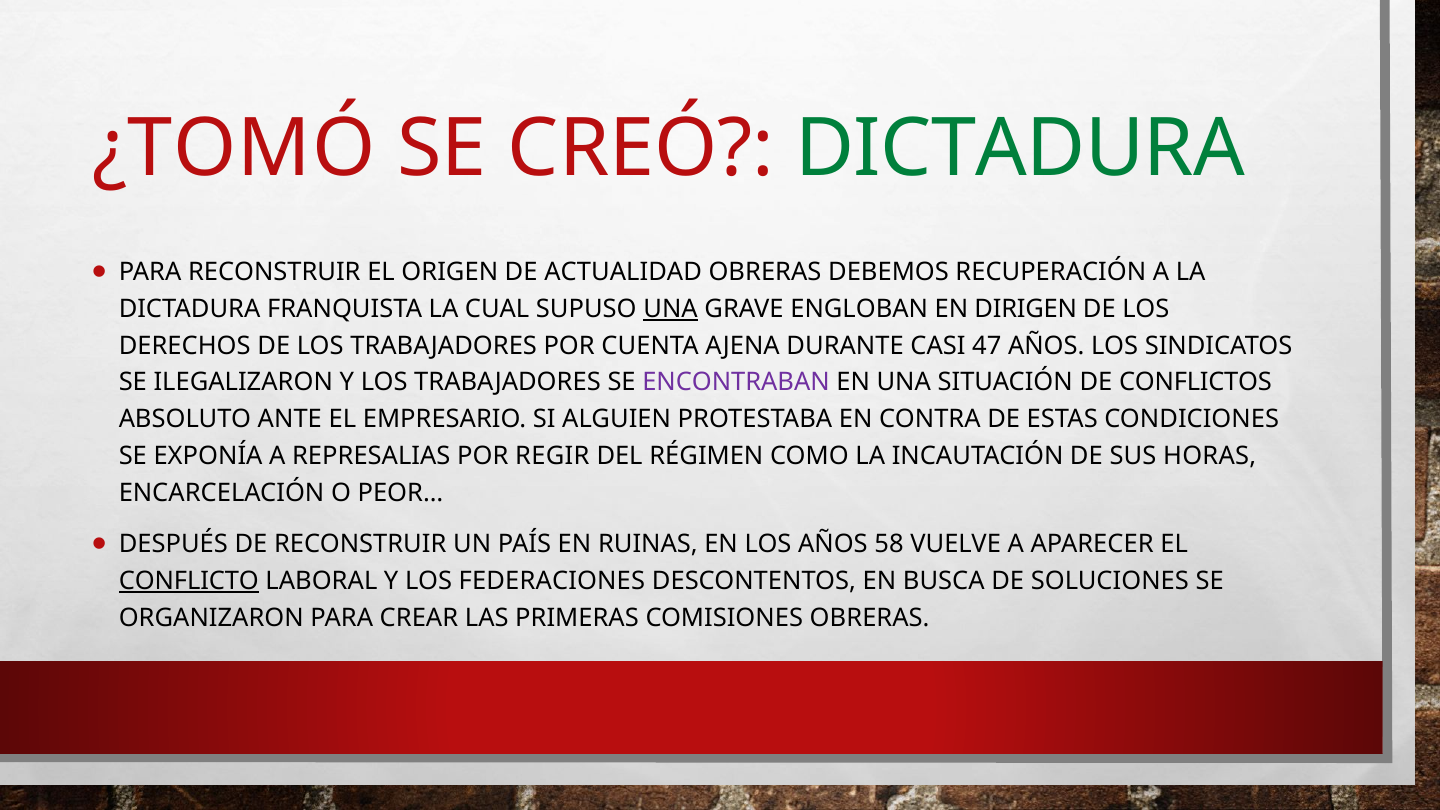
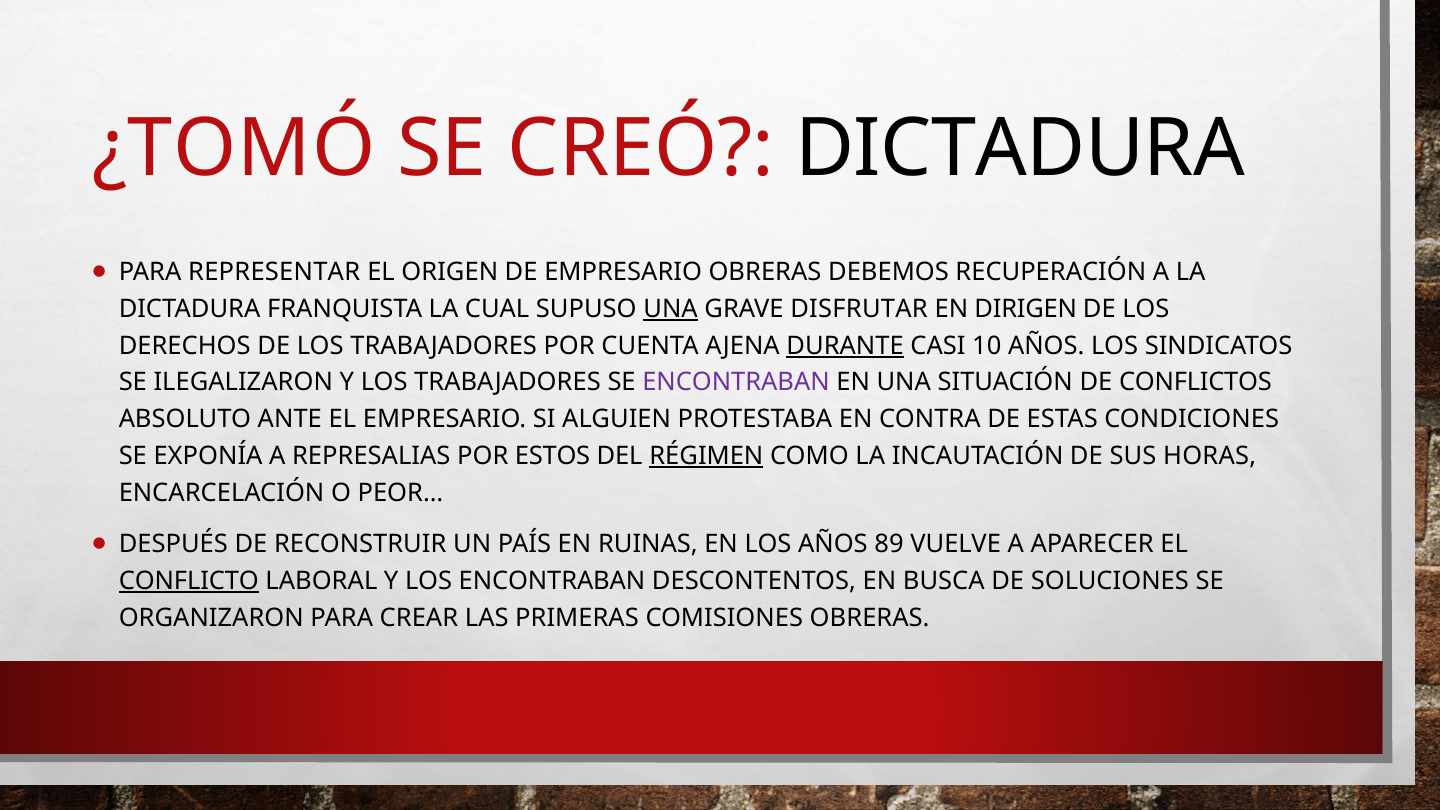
DICTADURA colour: green -> black (1020, 149)
PARA RECONSTRUIR: RECONSTRUIR -> REPRESENTAR (274, 272)
DE ACTUALIDAD: ACTUALIDAD -> EMPRESARIO (623, 272)
ENGLOBAN: ENGLOBAN -> DISFRUTAR (859, 309)
DURANTE underline: none -> present (845, 346)
47: 47 -> 10 (987, 346)
REGIR: REGIR -> ESTOS (553, 456)
RÉGIMEN underline: none -> present (706, 456)
58: 58 -> 89 (889, 544)
LOS FEDERACIONES: FEDERACIONES -> ENCONTRABAN (552, 581)
